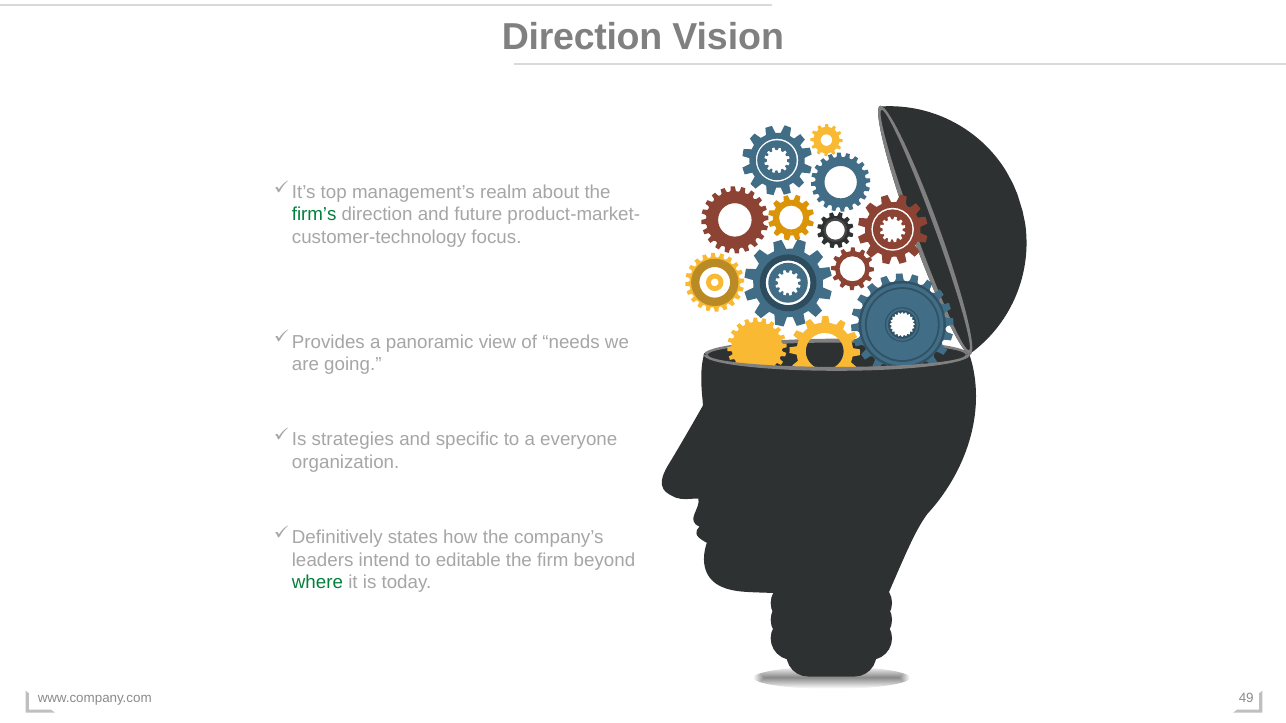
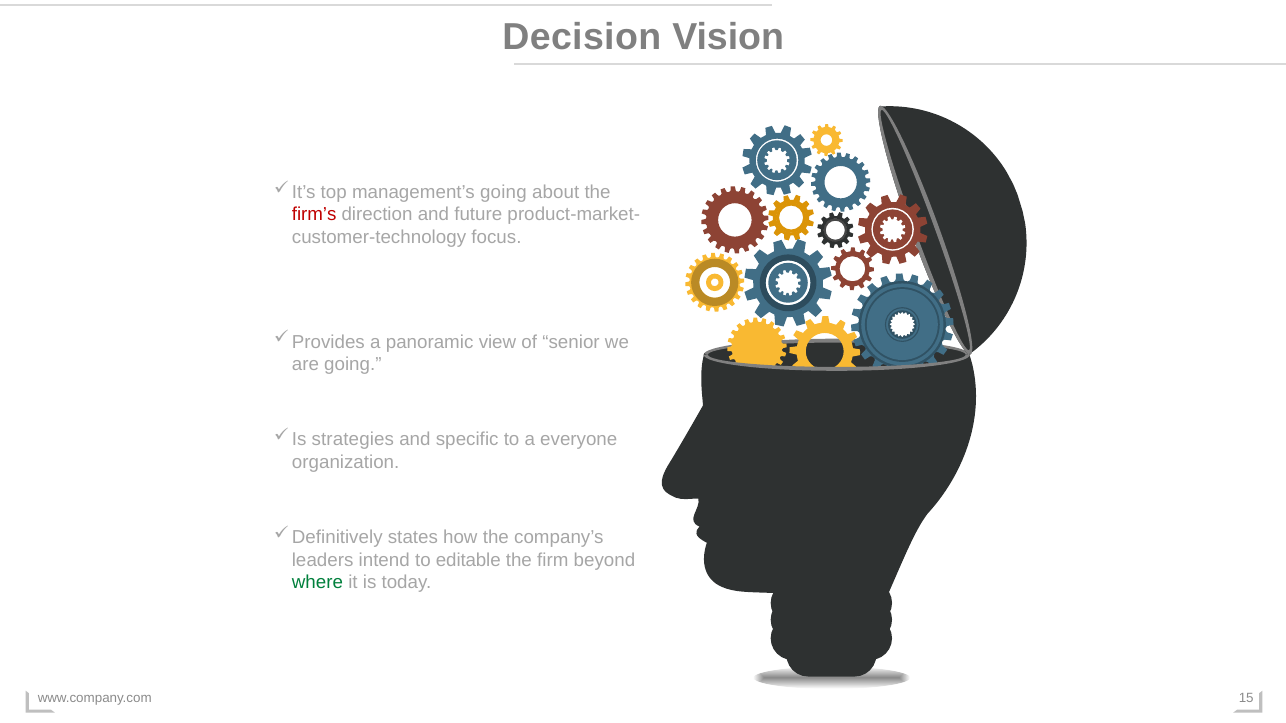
Direction: Direction -> Decision (582, 37)
management’s realm: realm -> going (503, 192)
firm’s colour: green -> red (314, 215)
needs: needs -> senior (571, 342)
49: 49 -> 15 (1246, 699)
